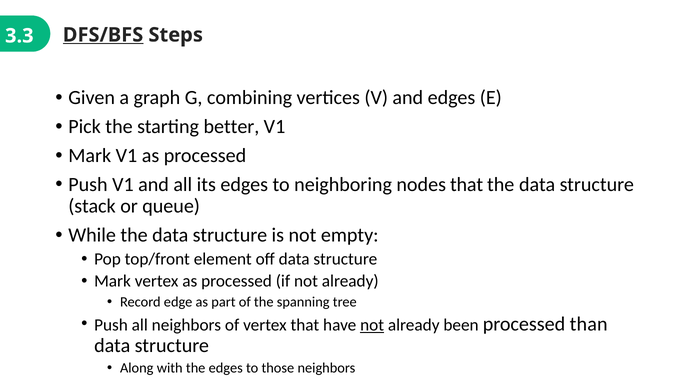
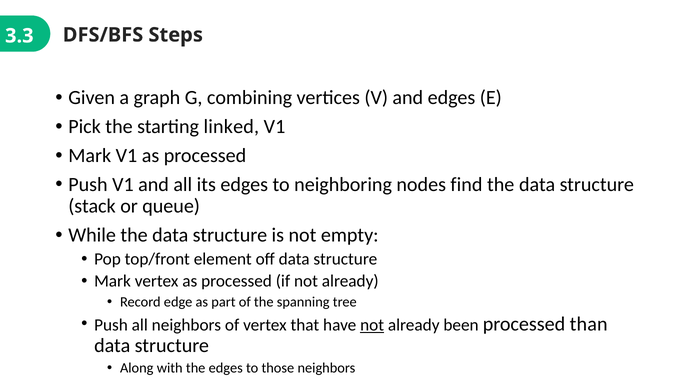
DFS/BFS underline: present -> none (103, 35)
better: better -> linked (231, 127)
nodes that: that -> find (466, 184)
